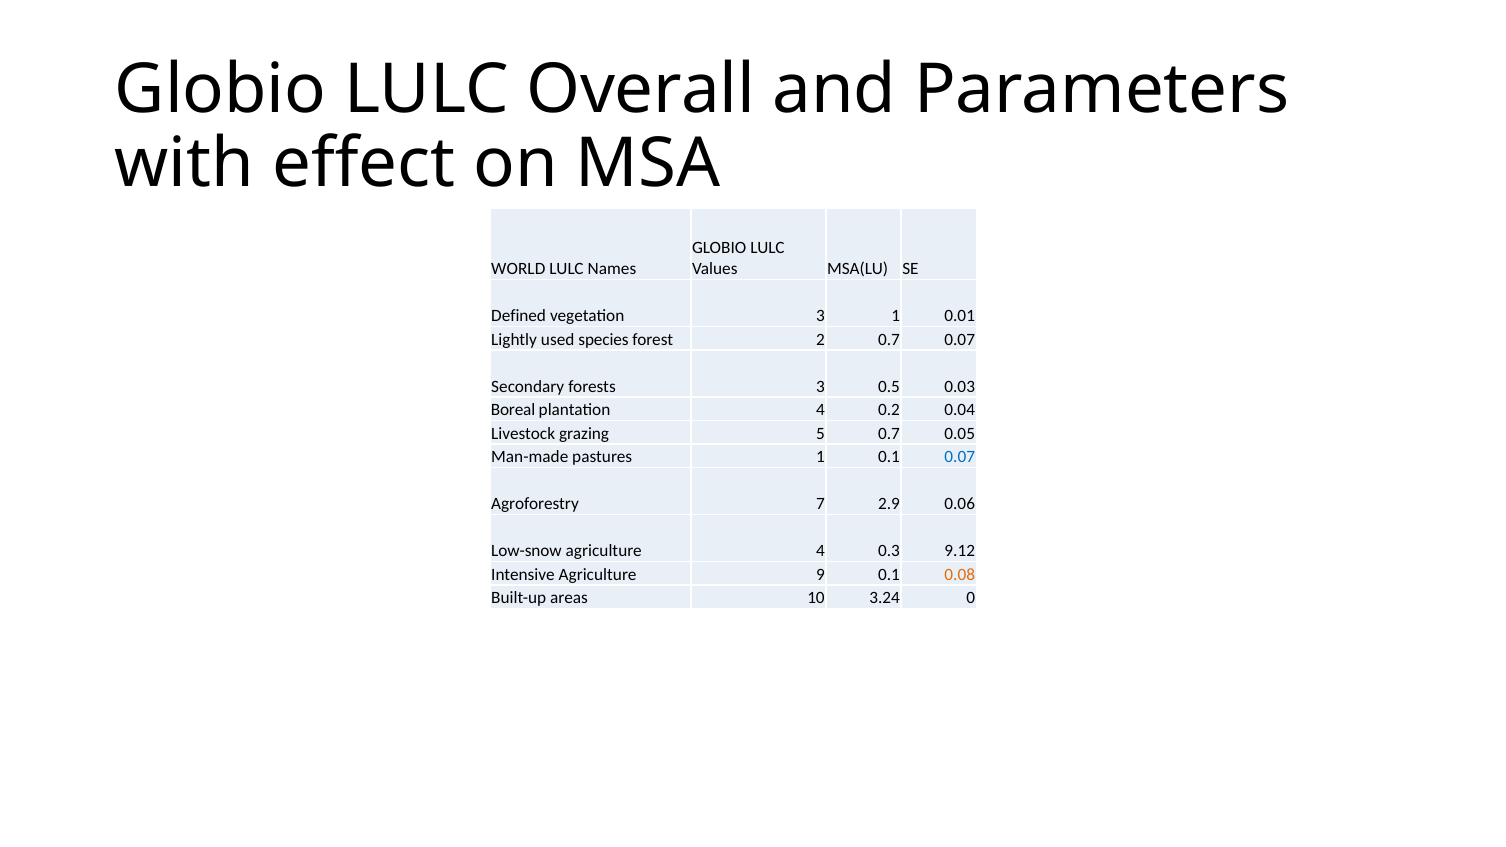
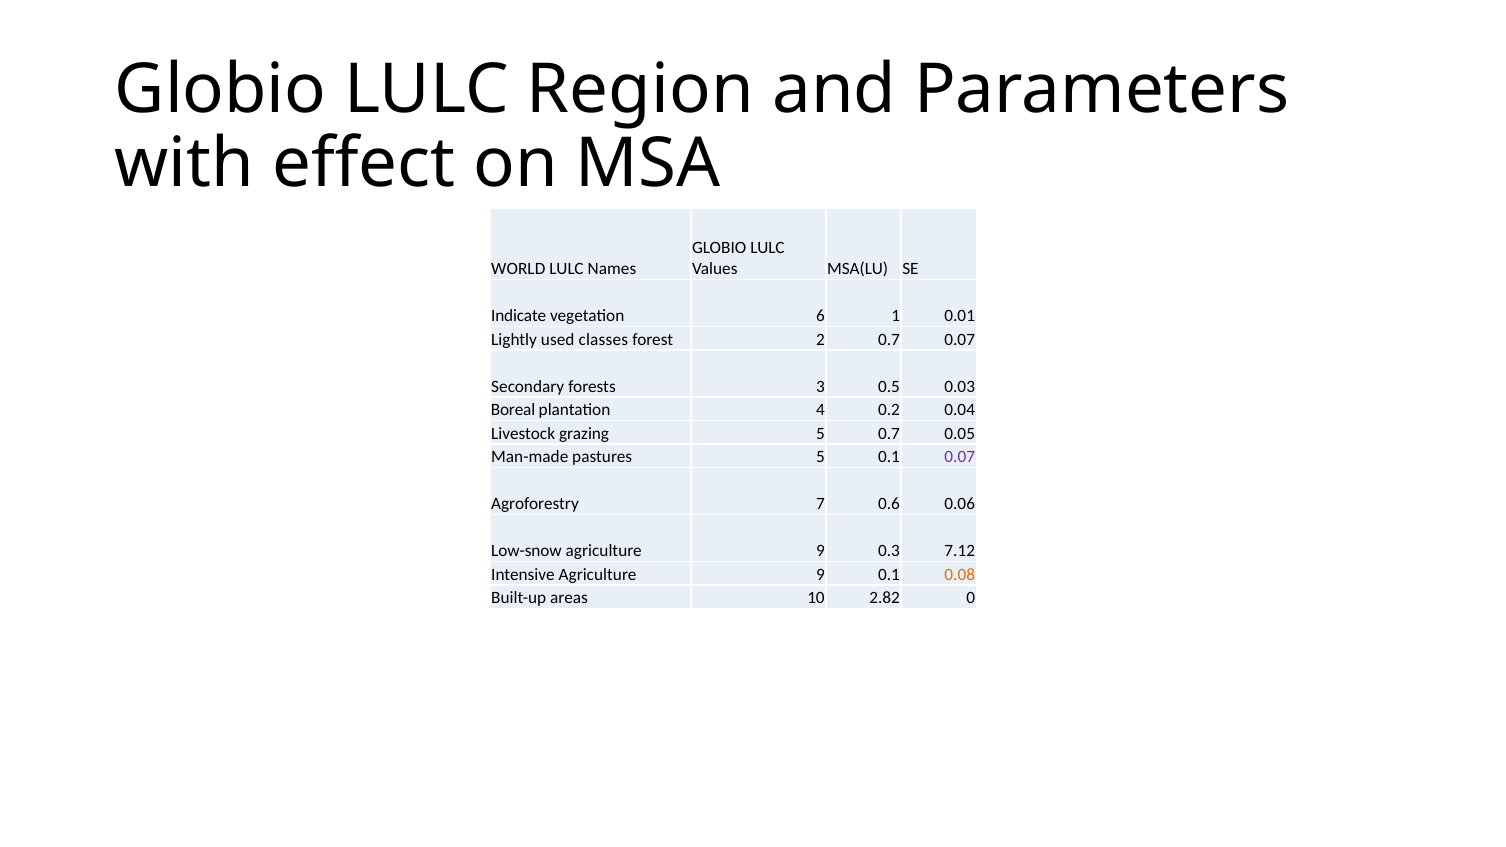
Overall: Overall -> Region (640, 89)
Defined: Defined -> Indicate (519, 316)
vegetation 3: 3 -> 6 (821, 316)
species: species -> classes (603, 340)
pastures 1: 1 -> 5 (821, 457)
0.07 colour: blue -> purple (960, 457)
2.9: 2.9 -> 0.6 (889, 504)
4: 4 -> 9 (821, 551)
9.12: 9.12 -> 7.12 (960, 551)
3.24: 3.24 -> 2.82 (885, 598)
